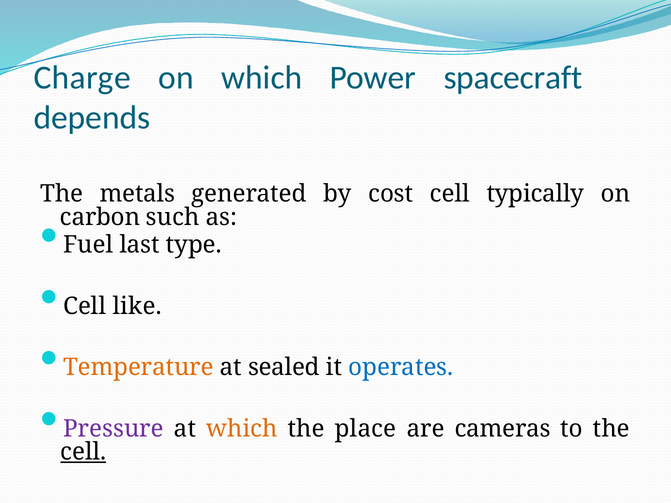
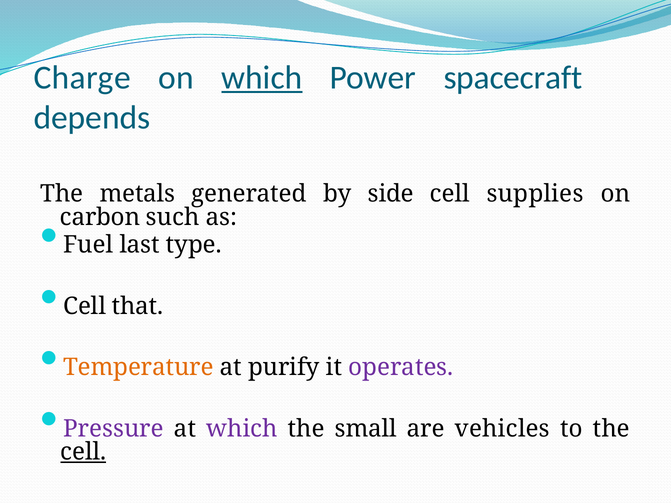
which underline: none -> present (262, 77)
cost: cost -> side (391, 194)
typically: typically -> supplies (535, 194)
like: like -> that (137, 306)
sealed: sealed -> purify (284, 368)
operates colour: blue -> purple (401, 368)
which colour: orange -> purple (242, 429)
place: place -> small (366, 429)
cameras: cameras -> vehicles (502, 429)
